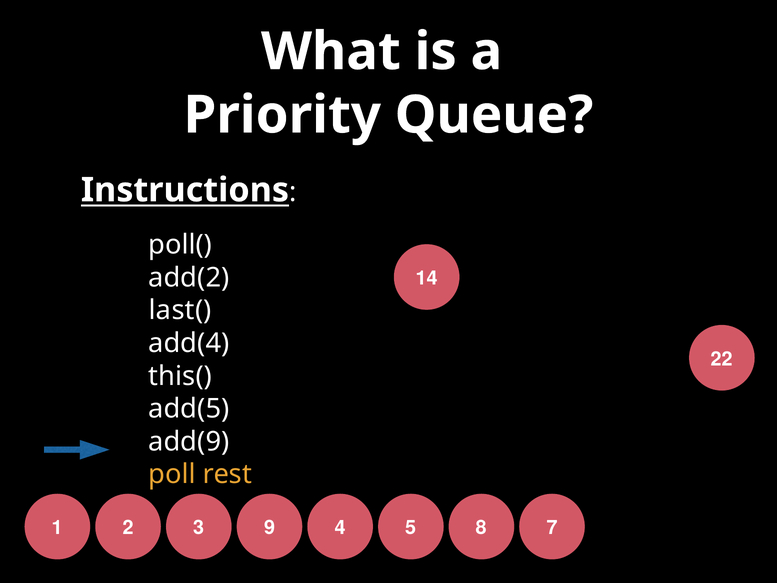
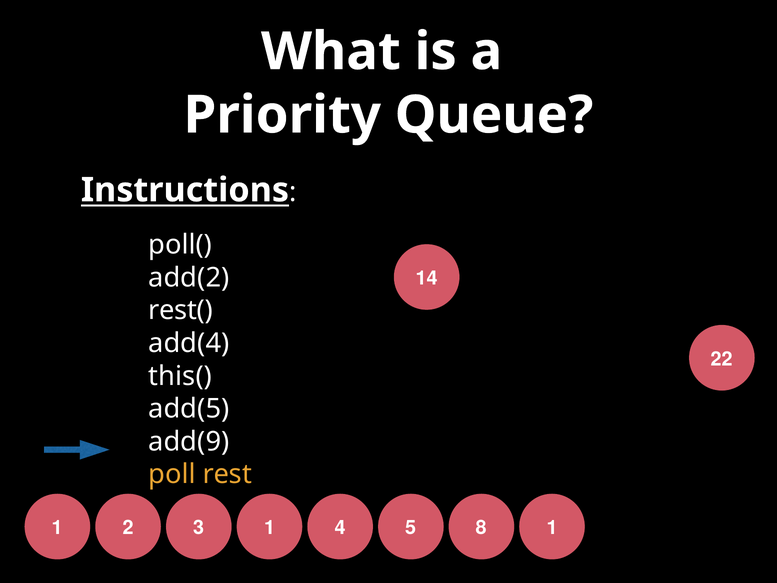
last(: last( -> rest( (180, 310)
9: 9 -> 1 (269, 528)
5 7: 7 -> 1 (552, 528)
